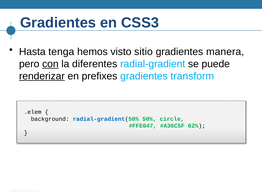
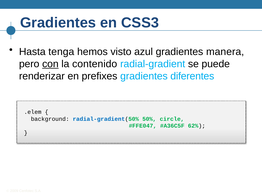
sitio: sitio -> azul (144, 52)
diferentes: diferentes -> contenido (95, 64)
renderizar underline: present -> none (42, 76)
transform: transform -> diferentes (192, 76)
